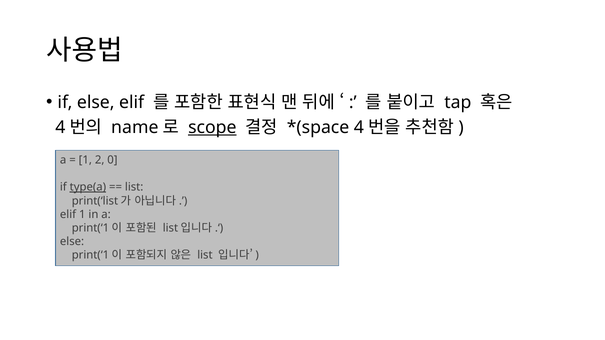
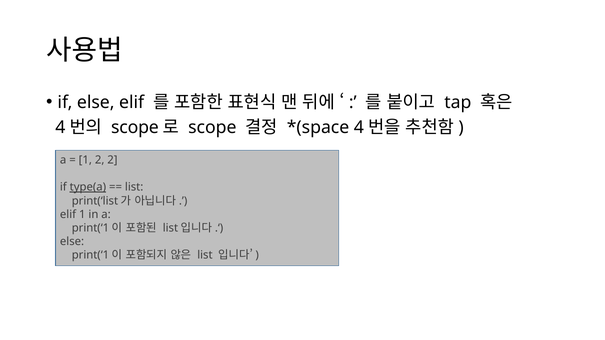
name: name -> scope (135, 128)
scope underline: present -> none (212, 128)
2 0: 0 -> 2 (112, 160)
